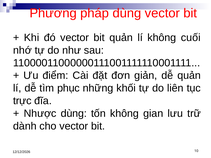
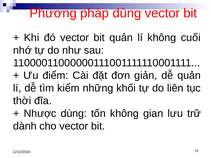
phục: phục -> kiểm (68, 88)
trực: trực -> thời (22, 101)
